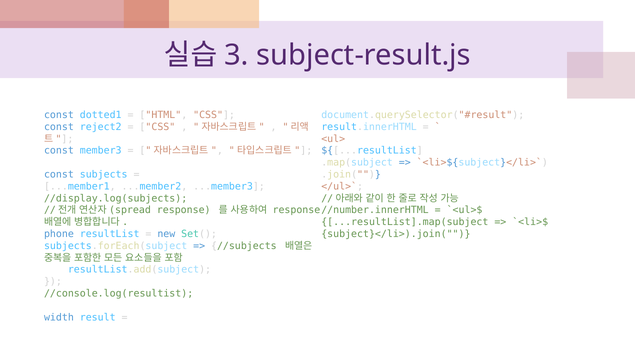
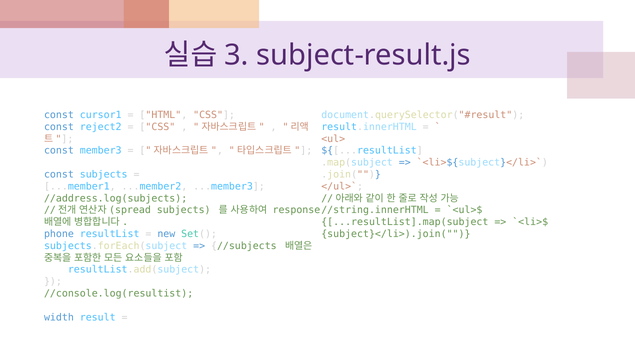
dotted1: dotted1 -> cursor1 (101, 115)
//display.log(subjects: //display.log(subjects -> //address.log(subjects (116, 198)
response: response -> subjects (184, 210)
//number.innerHTML: //number.innerHTML -> //string.innerHTML (375, 210)
